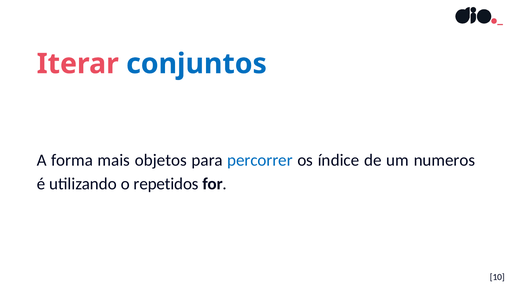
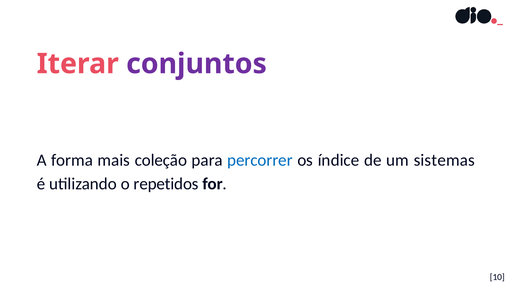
conjuntos colour: blue -> purple (196, 64)
objetos: objetos -> coleção (161, 160)
numeros: numeros -> sistemas (444, 160)
